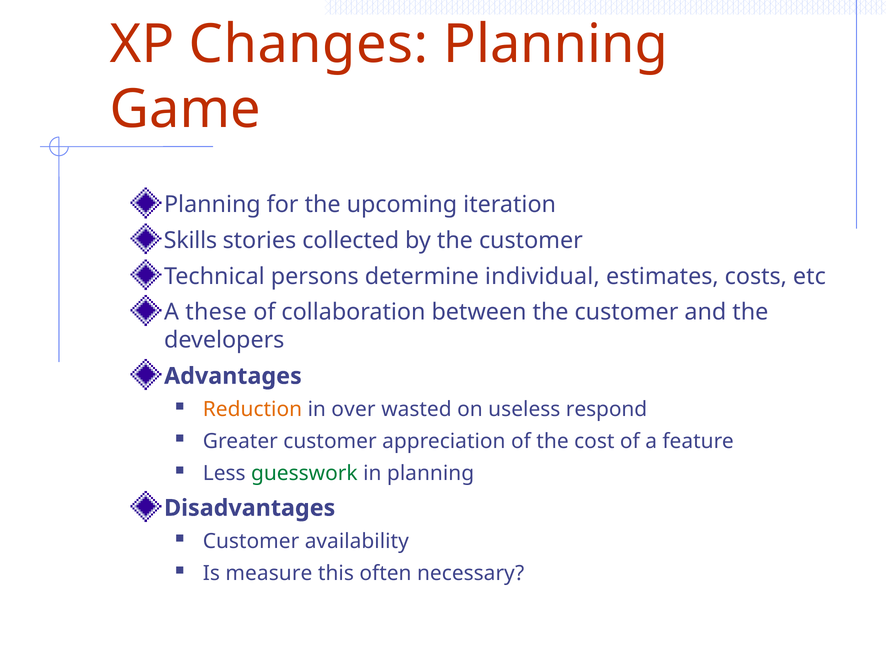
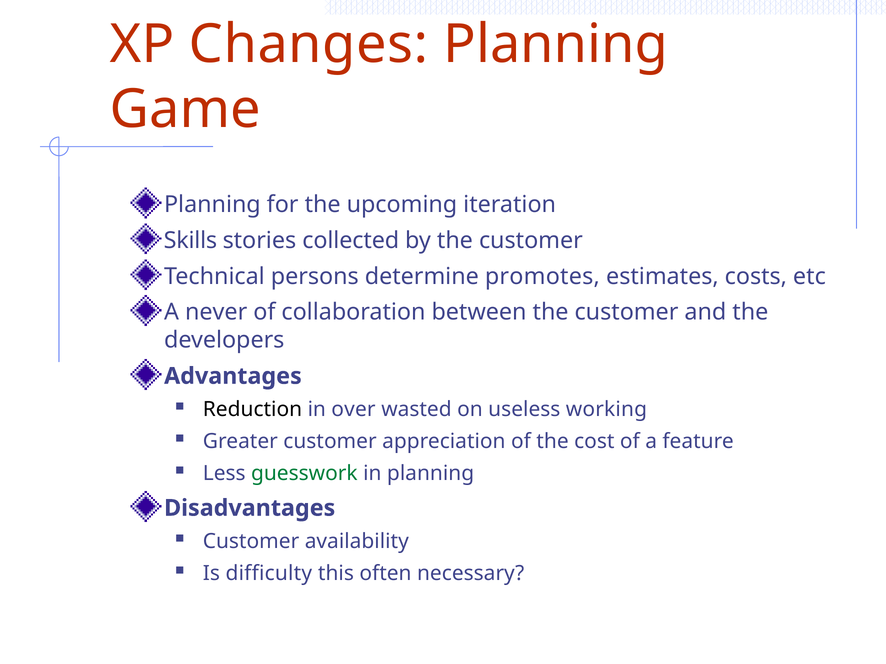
individual: individual -> promotes (542, 277)
these: these -> never (216, 312)
Reduction colour: orange -> black (252, 410)
respond: respond -> working (606, 410)
measure: measure -> difficulty (269, 574)
